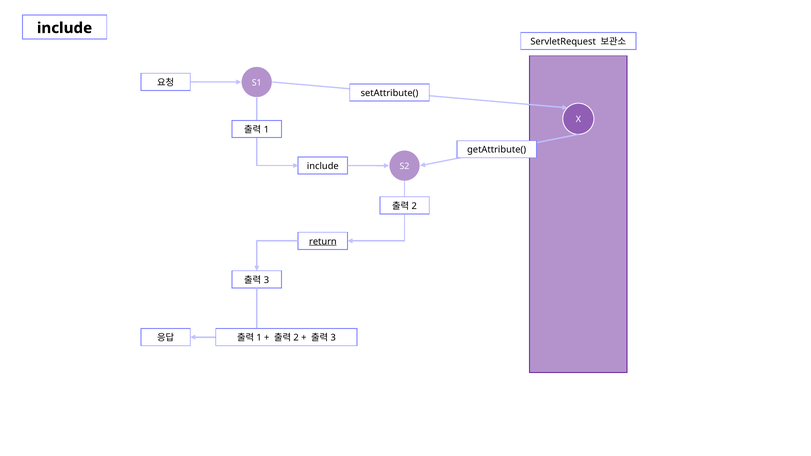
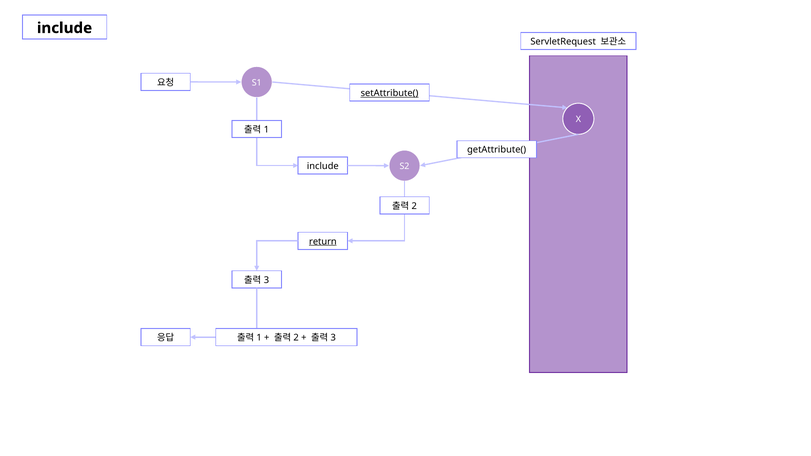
setAttribute( underline: none -> present (389, 93)
